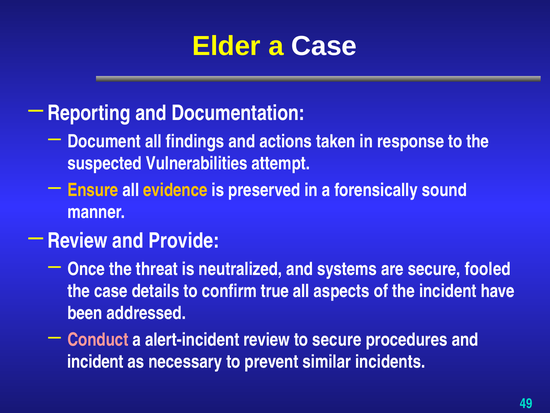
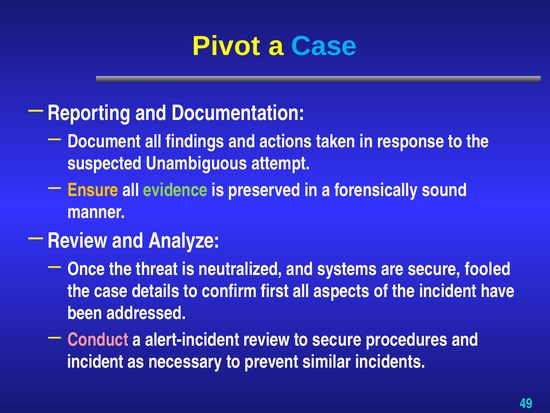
Elder: Elder -> Pivot (226, 46)
Case colour: white -> light blue (324, 46)
Vulnerabilities: Vulnerabilities -> Unambiguous (197, 163)
evidence colour: yellow -> light green (175, 190)
Provide: Provide -> Analyze (184, 240)
true: true -> first (275, 291)
